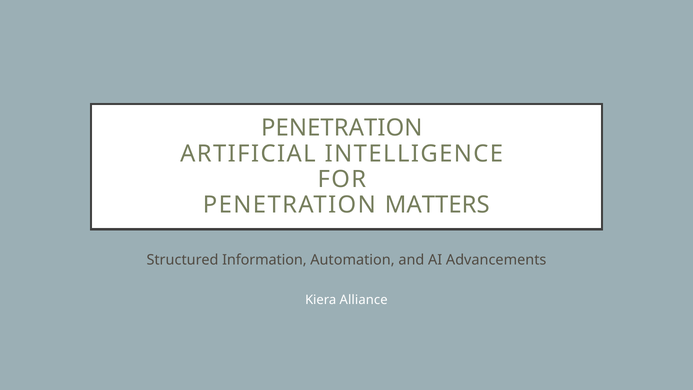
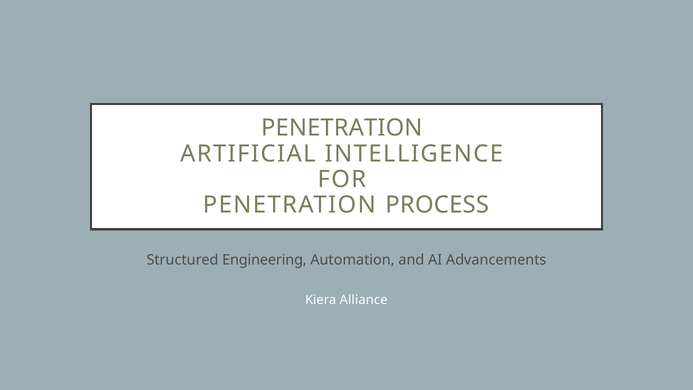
MATTERS: MATTERS -> PROCESS (437, 205)
Information: Information -> Engineering (264, 260)
